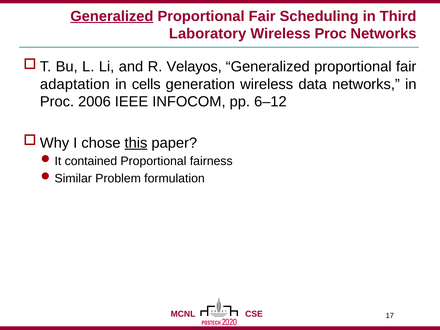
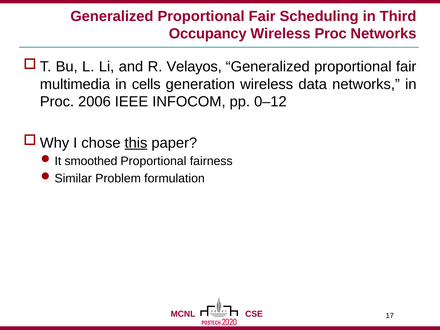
Generalized underline: present -> none (112, 16)
Laboratory: Laboratory -> Occupancy (208, 34)
adaptation: adaptation -> multimedia (75, 84)
6–12: 6–12 -> 0–12 (270, 102)
contained: contained -> smoothed (91, 161)
